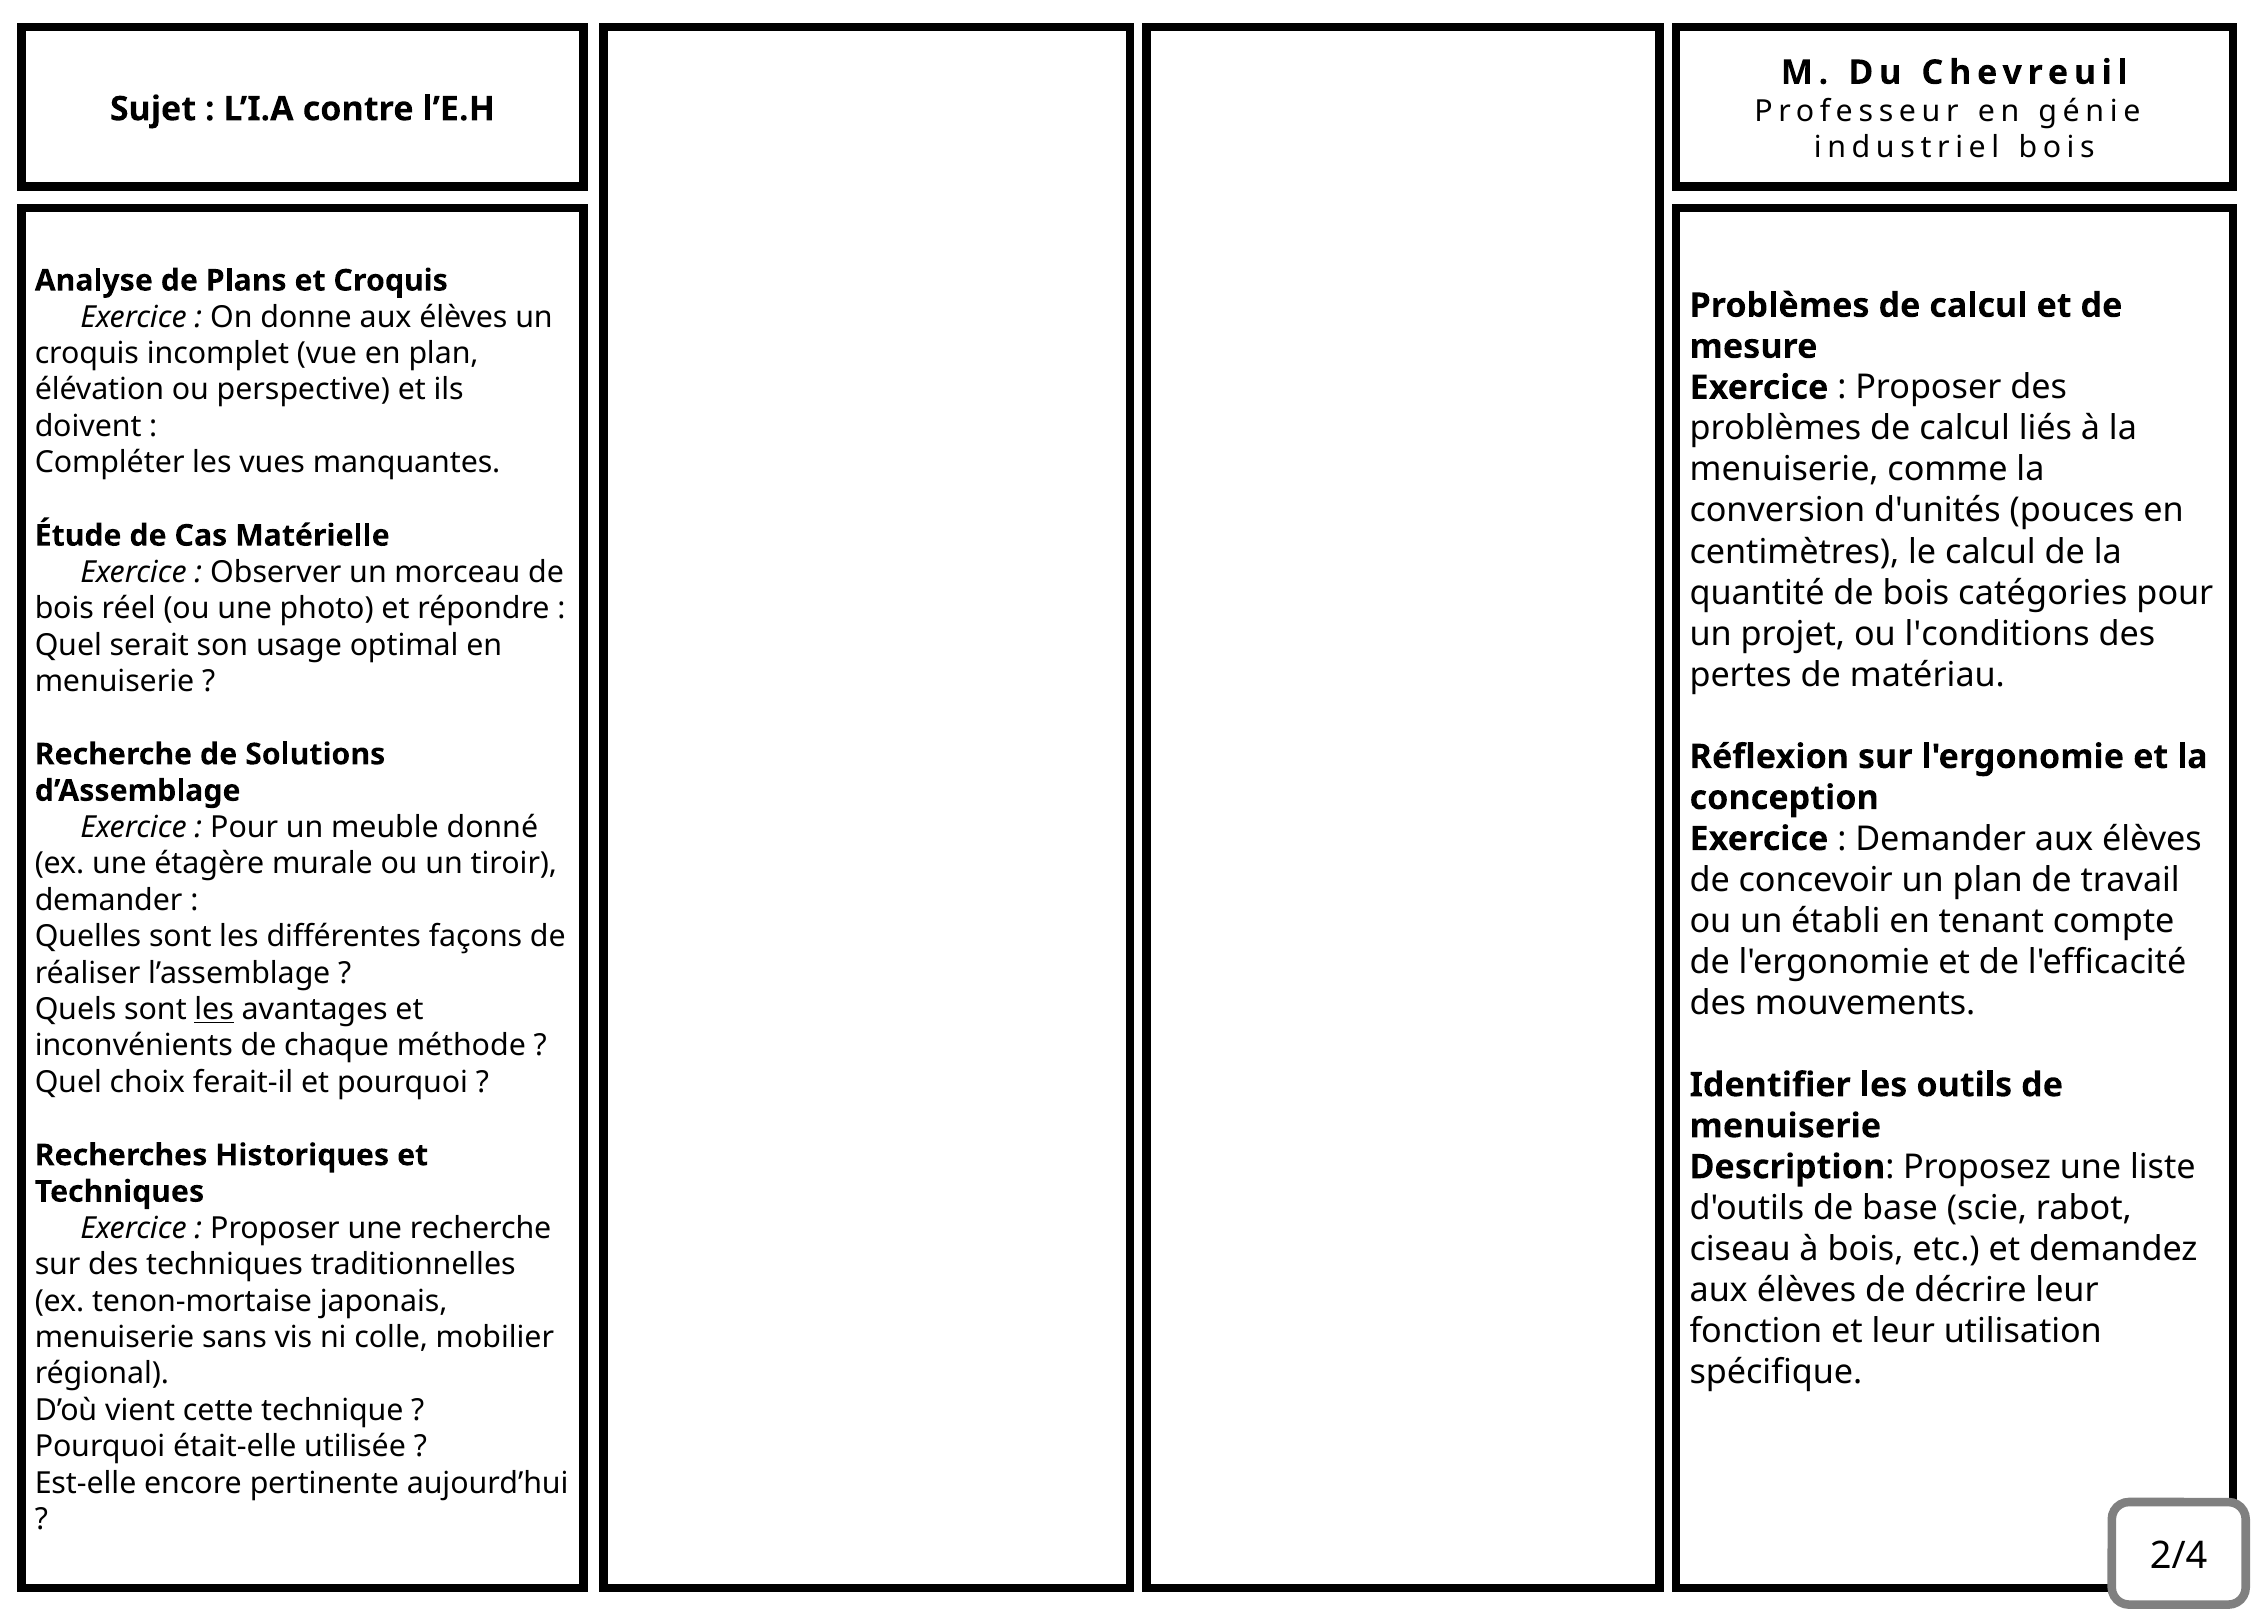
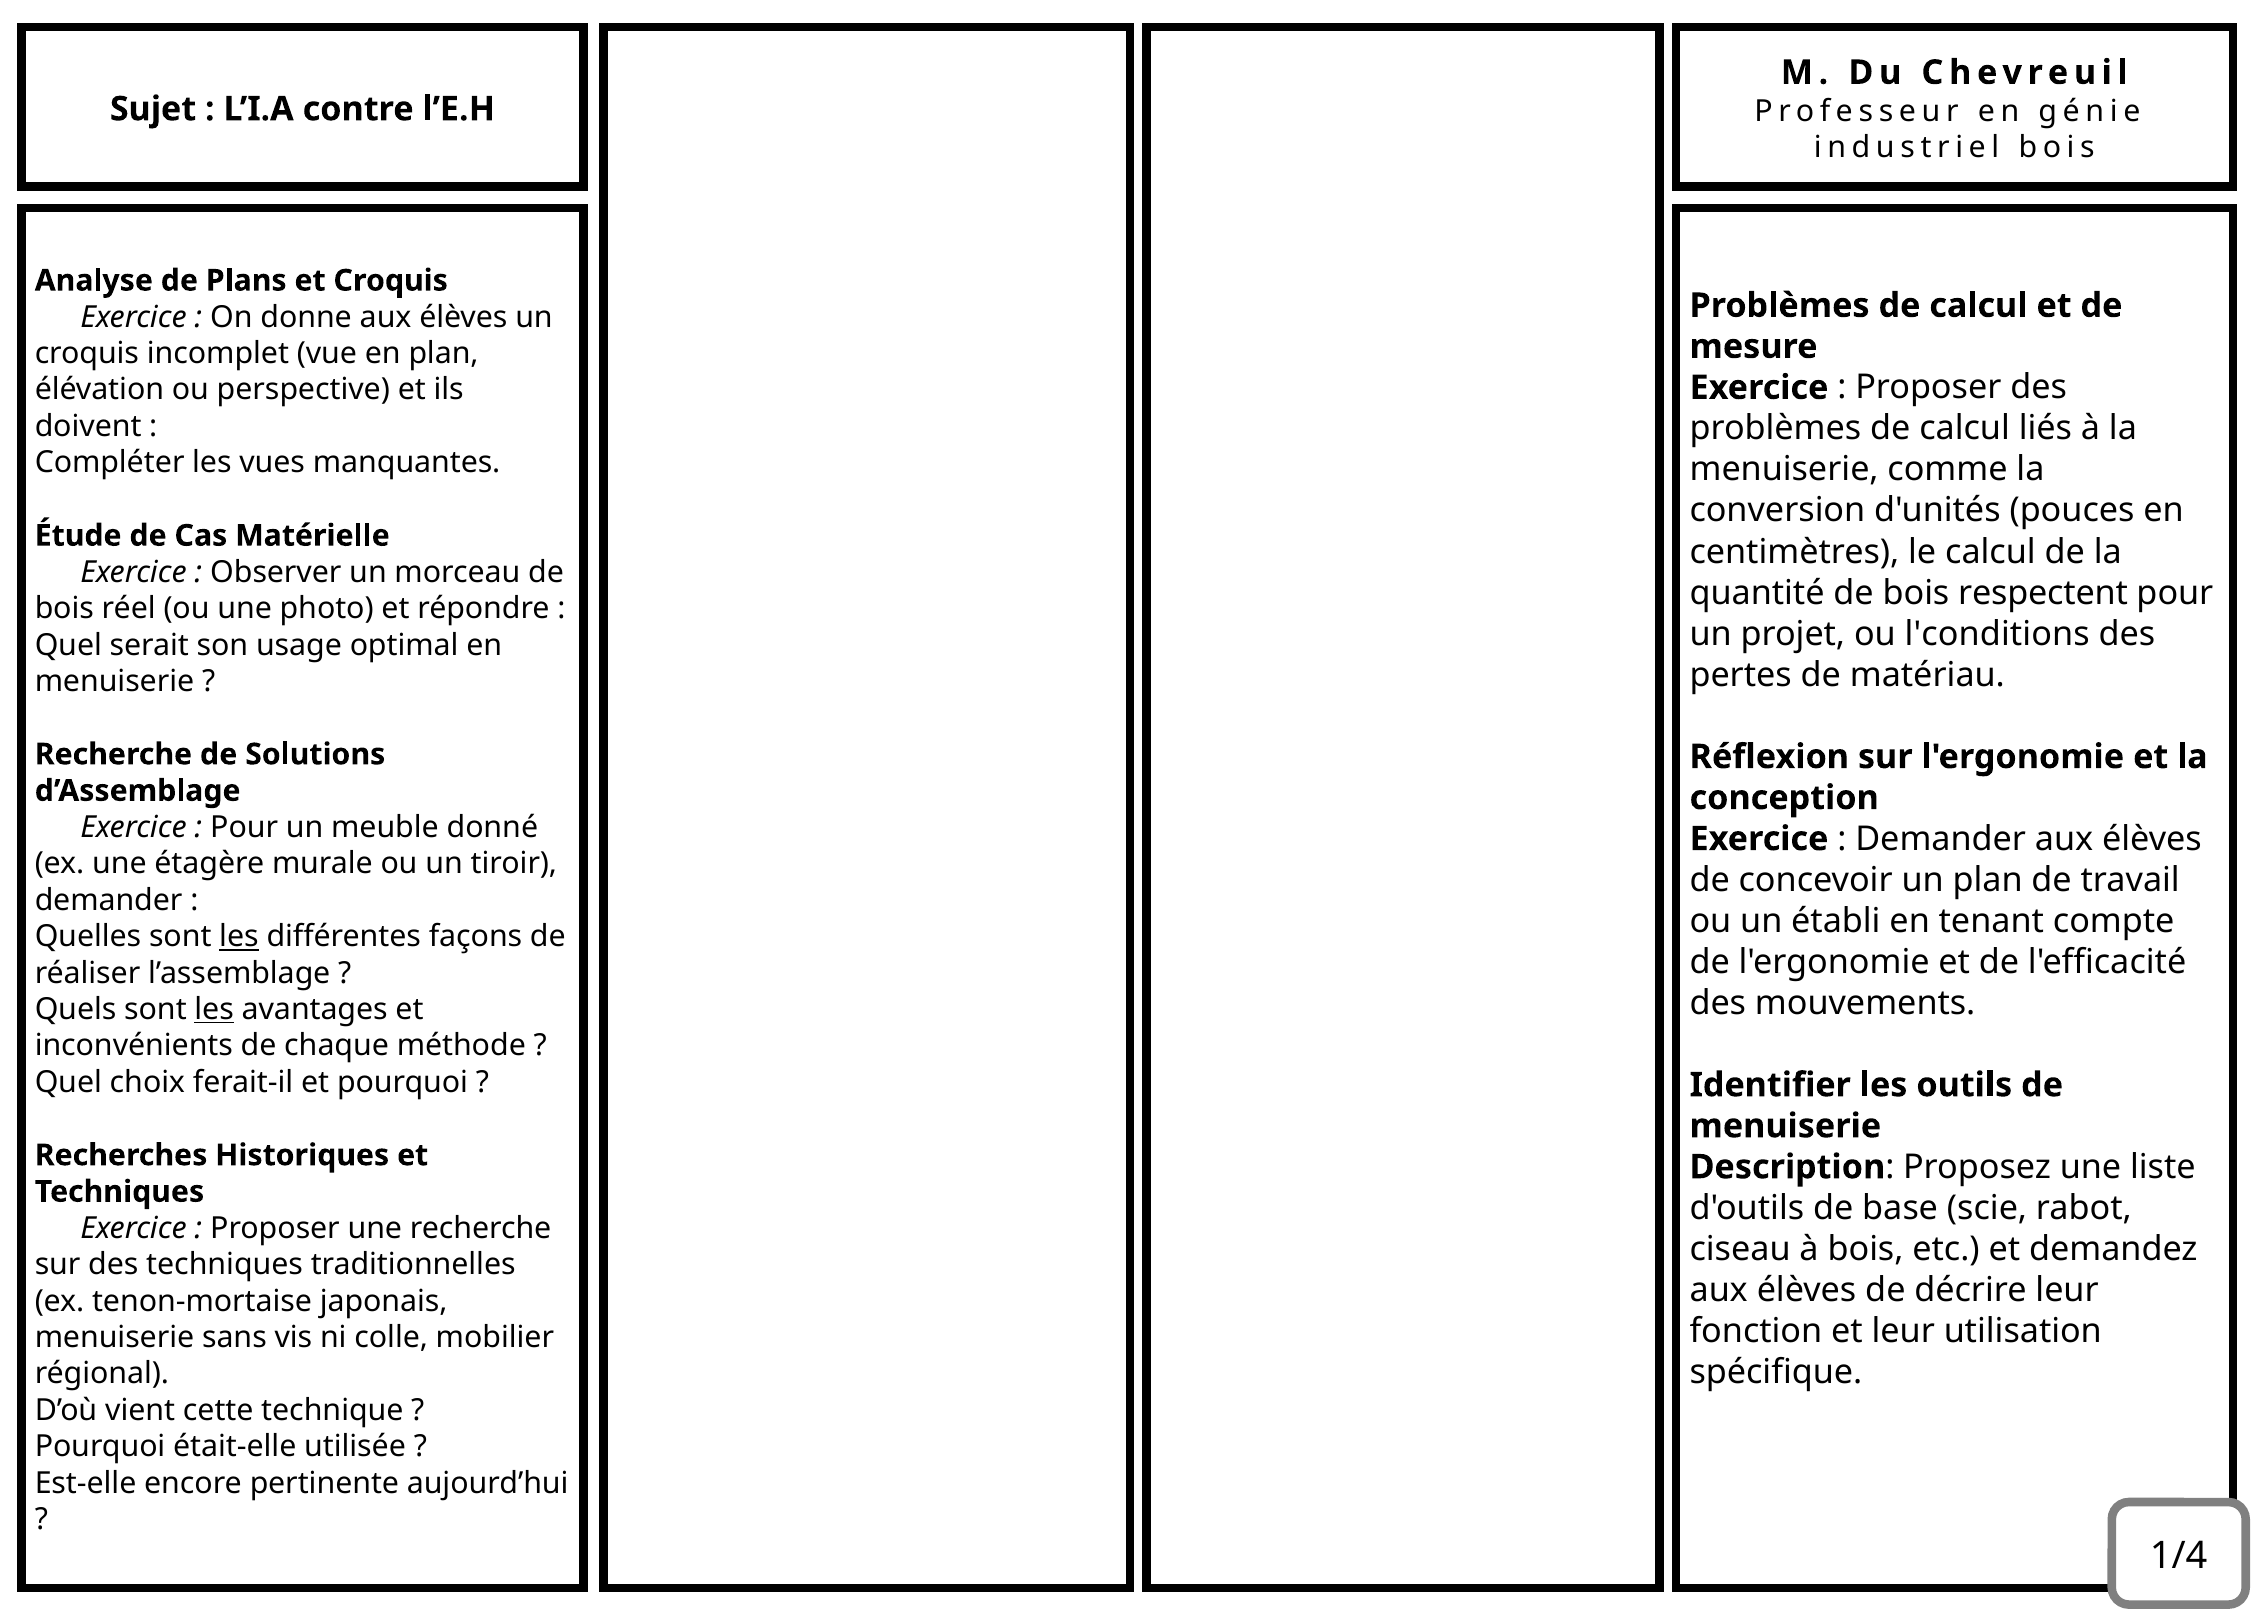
catégories: catégories -> respectent (2043, 592)
les underline: none -> present (239, 936)
2/4: 2/4 -> 1/4 (2179, 1555)
